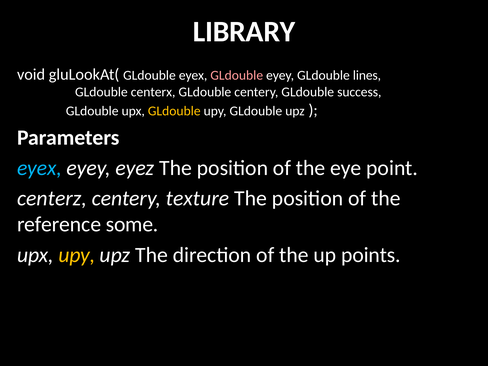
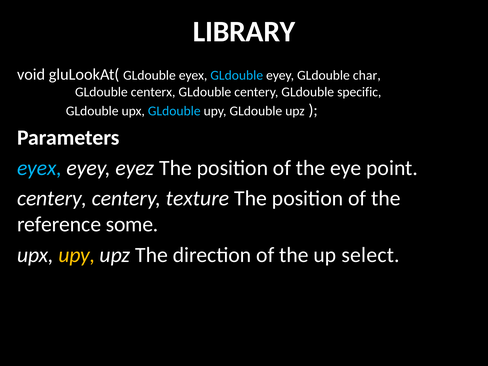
GLdouble colour: pink -> light blue (237, 75)
lines: lines -> char (367, 75)
success: success -> specific (359, 92)
GLdouble colour: yellow -> light blue (174, 111)
centerz: centerz -> centery (52, 198)
points: points -> select (371, 255)
